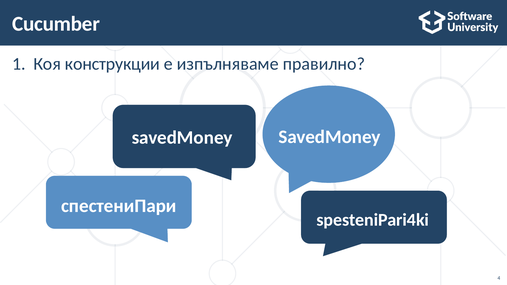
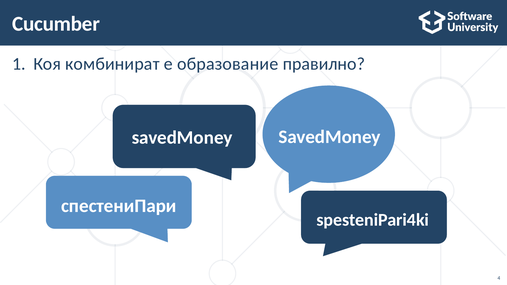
конструкции: конструкции -> комбинират (112, 64)
изпълняваме: изпълняваме -> образование (228, 64)
